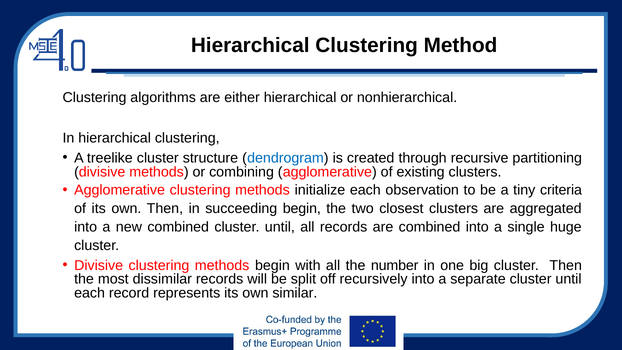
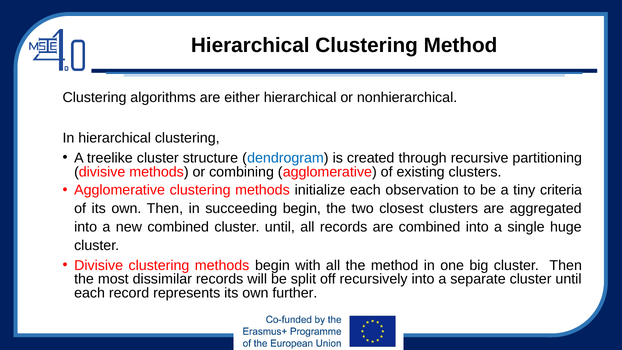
the number: number -> method (395, 265)
similar: similar -> further (295, 293)
